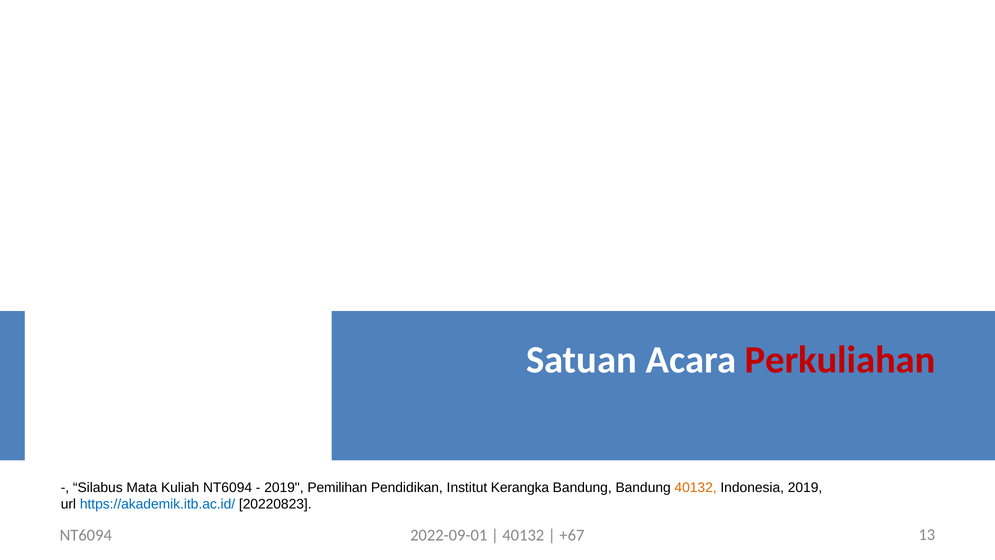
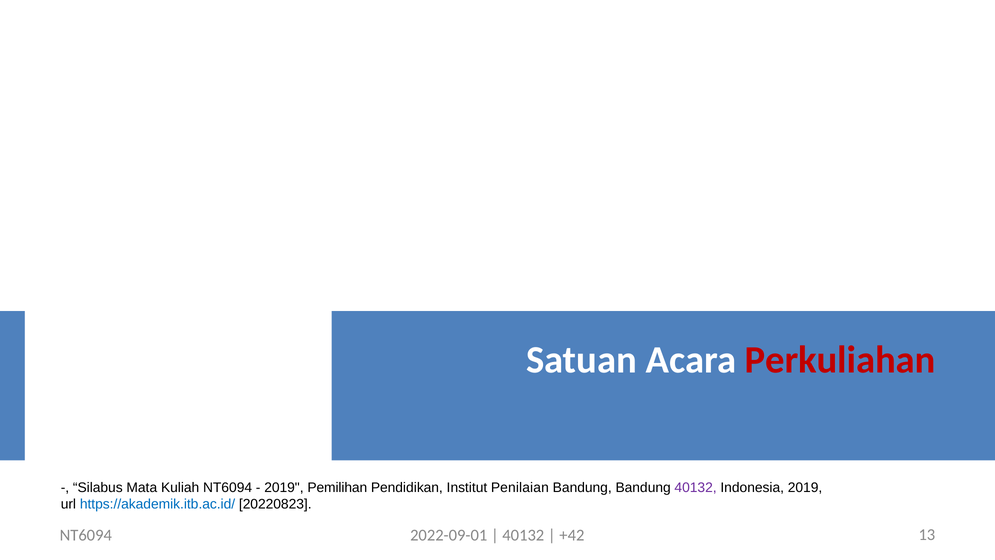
Kerangka: Kerangka -> Penilaian (520, 487)
40132 colour: orange -> purple (696, 487)
+67: +67 -> +42 (572, 535)
